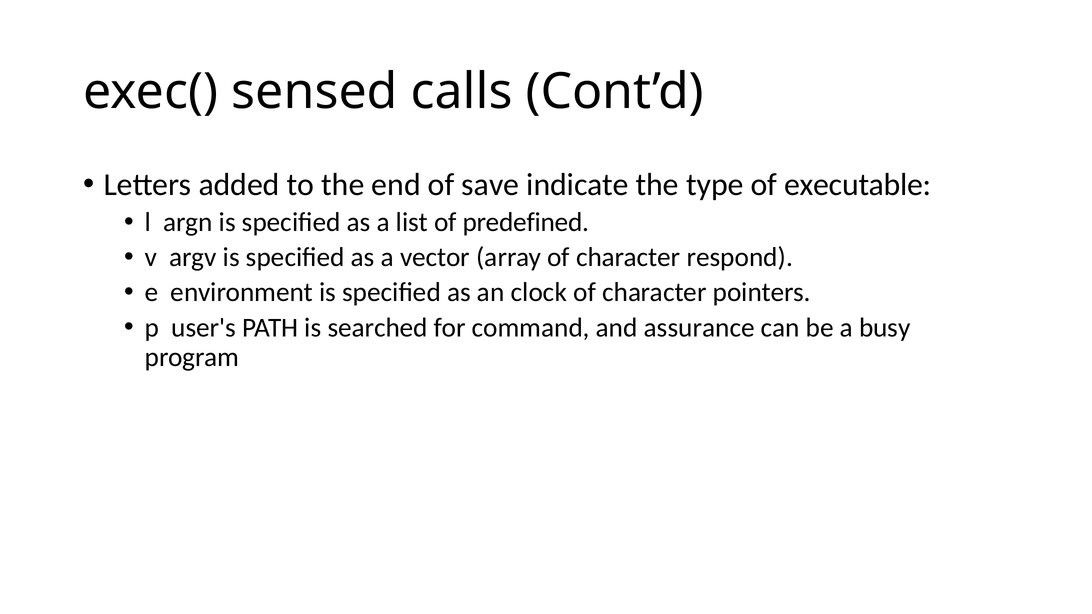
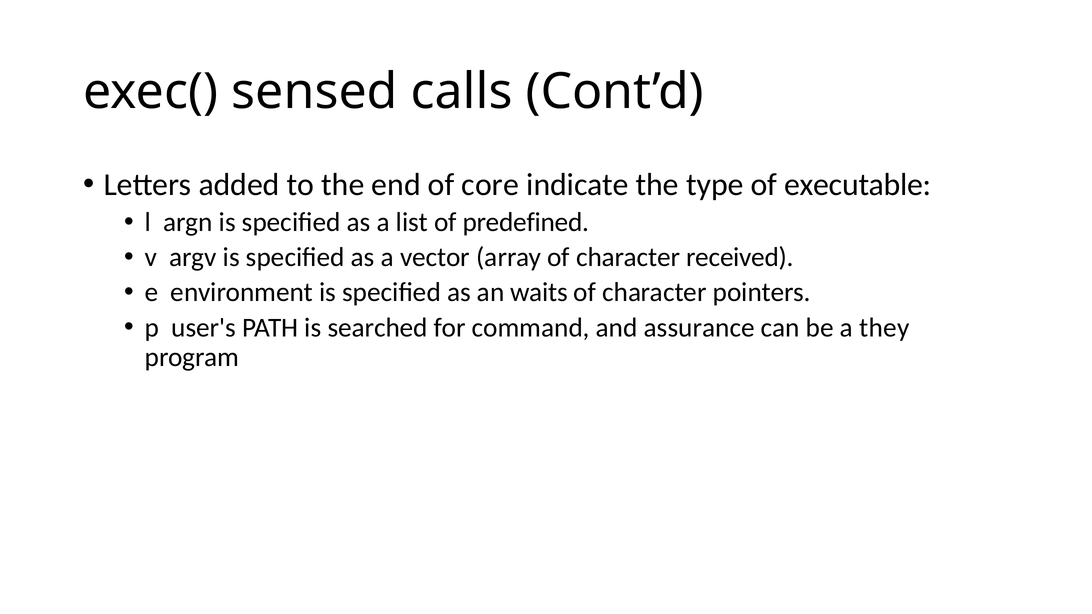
save: save -> core (490, 185)
respond: respond -> received (740, 257)
clock: clock -> waits (539, 293)
busy: busy -> they (885, 328)
